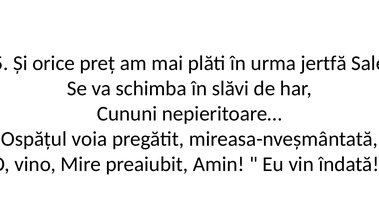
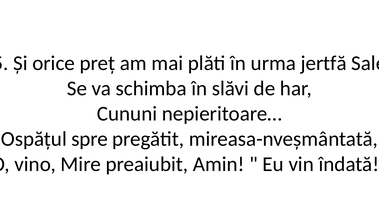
voia: voia -> spre (90, 139)
